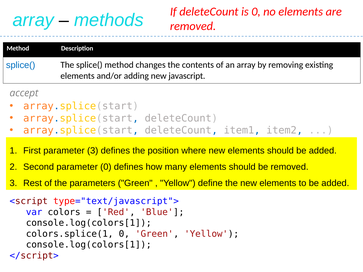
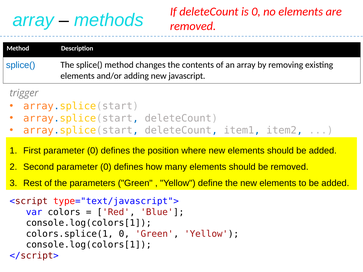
accept: accept -> trigger (24, 93)
First parameter 3: 3 -> 0 (93, 151)
